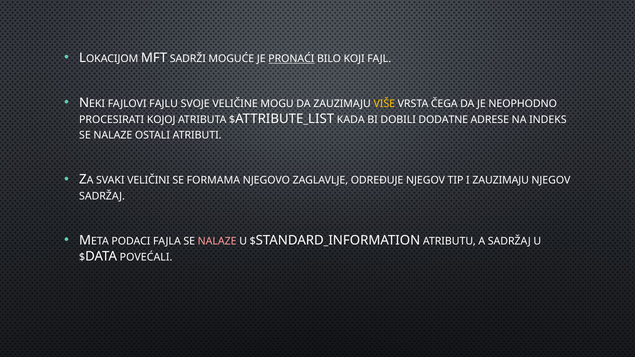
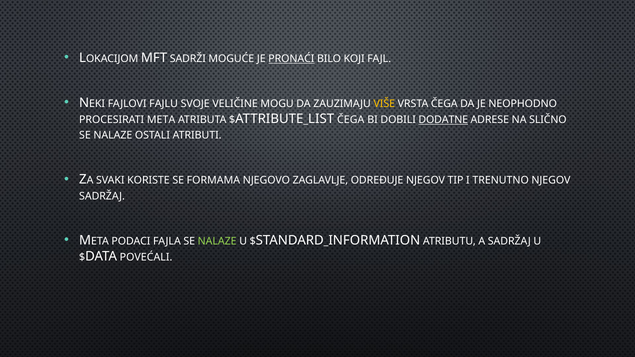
KOJOJ: KOJOJ -> META (161, 120)
KADA: KADA -> ČEGA (351, 120)
DODATNE underline: none -> present (443, 120)
INDEKS: INDEKS -> SLIČNO (548, 120)
VELIČINI: VELIČINI -> KORISTE (148, 180)
I ZAUZIMAJU: ZAUZIMAJU -> TRENUTNO (501, 180)
NALAZE colour: pink -> light green (217, 241)
